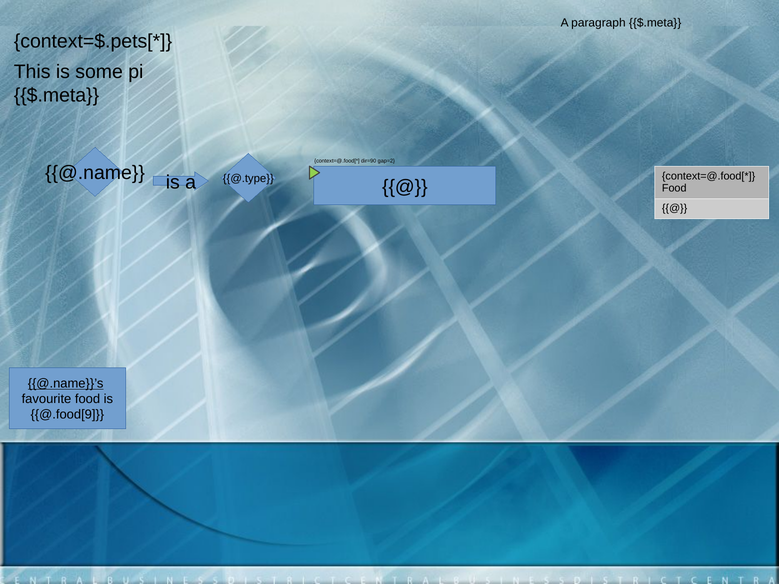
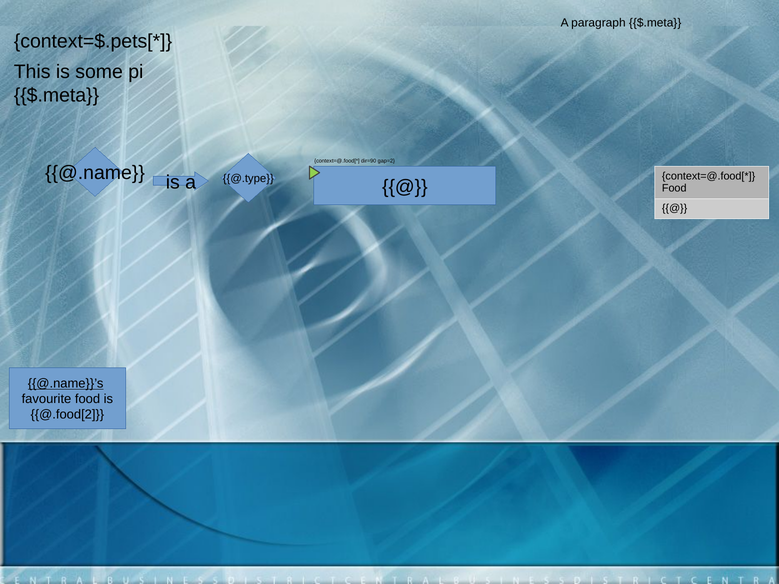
@.food[9: @.food[9 -> @.food[2 (67, 415)
